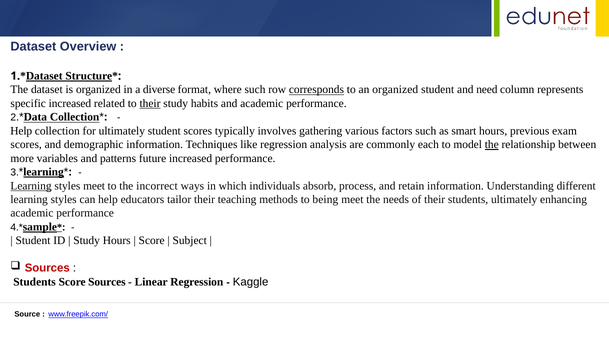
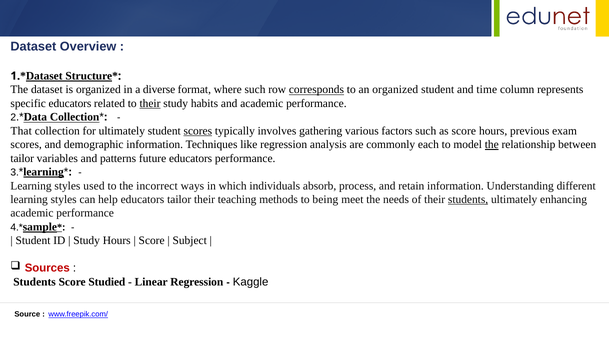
need: need -> time (487, 90)
specific increased: increased -> educators (70, 103)
Help: Help -> That (21, 131)
scores underline: none -> present (198, 131)
as smart: smart -> score (464, 131)
more: more -> tailor (22, 158)
future increased: increased -> educators (191, 158)
Learning underline: present -> none (31, 185)
styles meet: meet -> used (94, 185)
students underline: none -> present (468, 199)
Score Sources: Sources -> Studied (107, 281)
